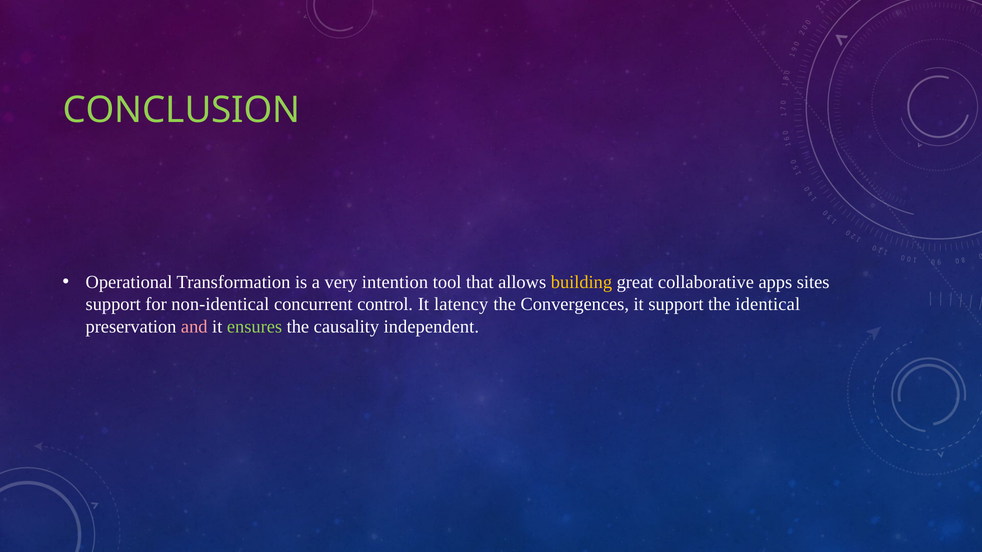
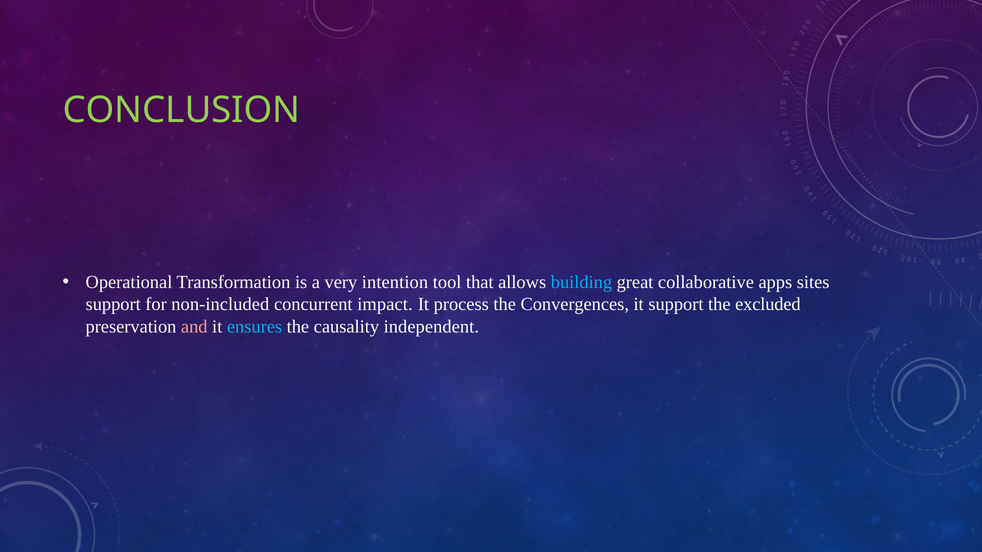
building colour: yellow -> light blue (581, 282)
non-identical: non-identical -> non-included (220, 305)
control: control -> impact (385, 305)
latency: latency -> process (461, 305)
identical: identical -> excluded (768, 305)
ensures colour: light green -> light blue (255, 327)
